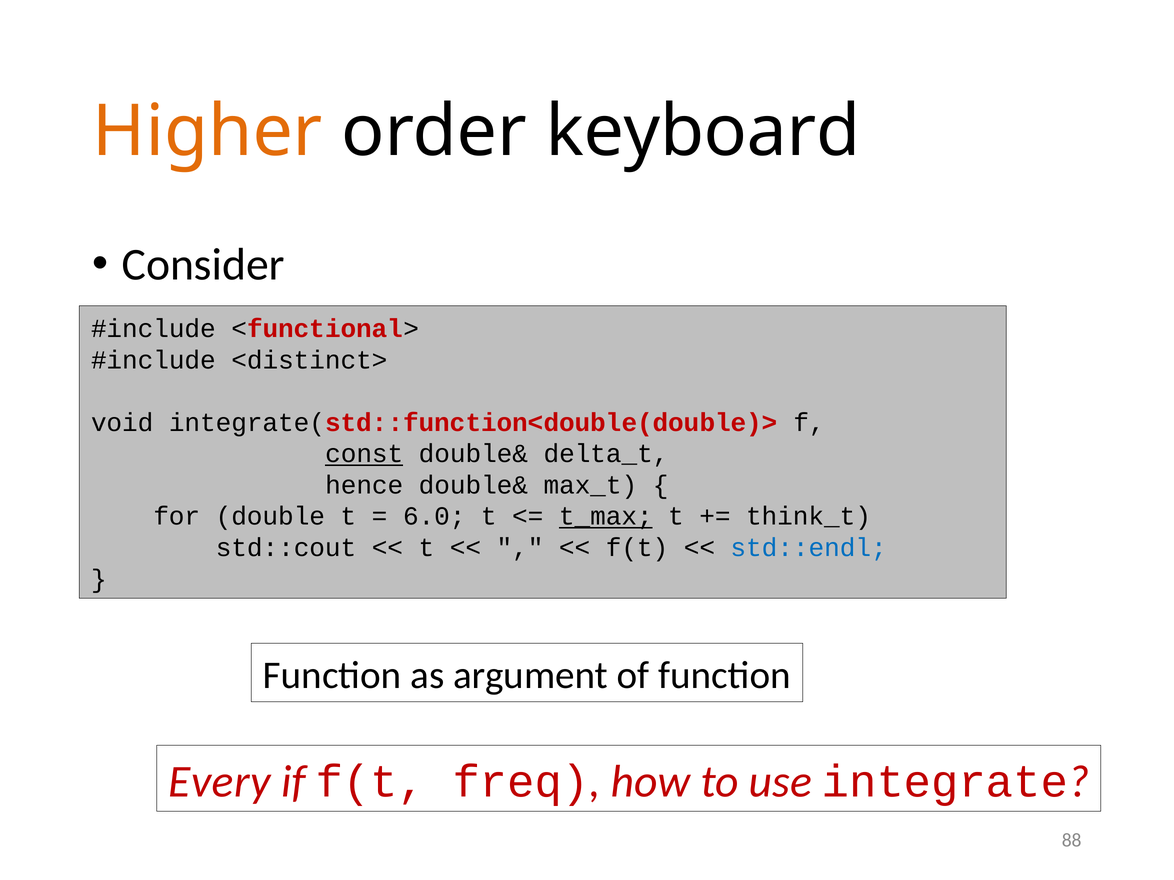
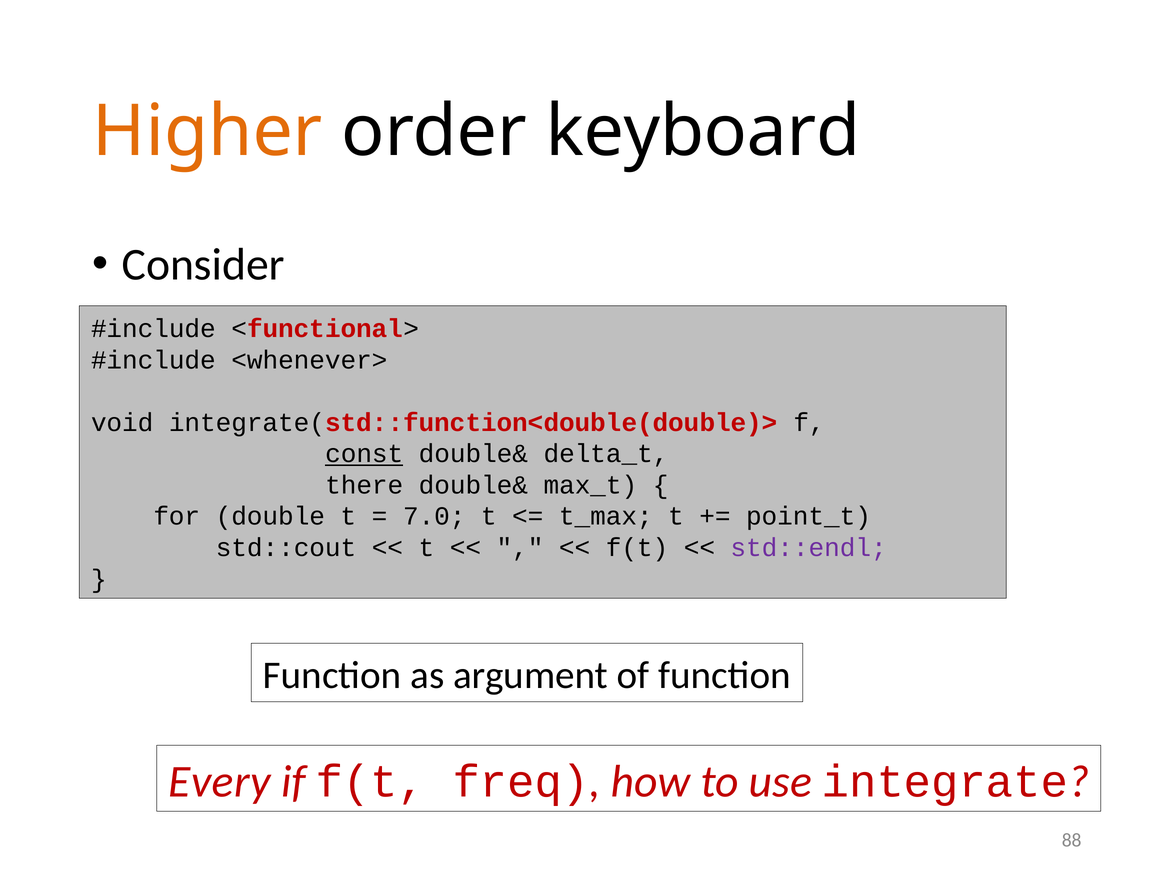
<distinct>: <distinct> -> <whenever> (309, 360)
hence: hence -> there (364, 485)
6.0: 6.0 -> 7.0 (434, 517)
t_max underline: present -> none (606, 517)
think_t: think_t -> point_t (808, 517)
std::endl colour: blue -> purple (809, 548)
